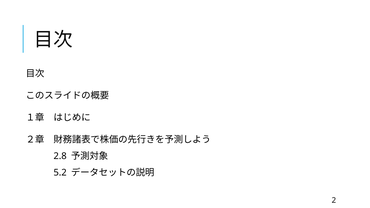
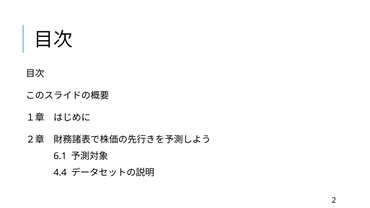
2.8: 2.8 -> 6.1 (60, 156)
5.2: 5.2 -> 4.4 (60, 173)
